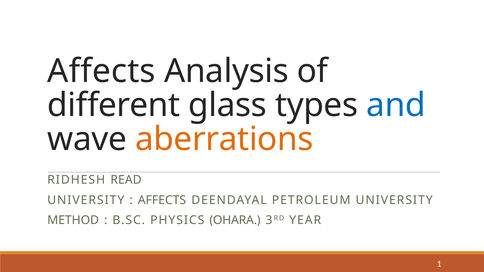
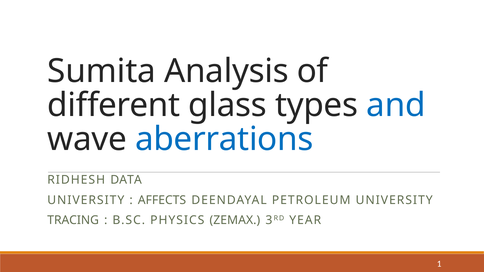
Affects: Affects -> Sumita (102, 71)
aberrations colour: orange -> blue (224, 139)
READ: READ -> DATA (126, 180)
METHOD: METHOD -> TRACING (73, 220)
OHARA: OHARA -> ZEMAX (235, 220)
